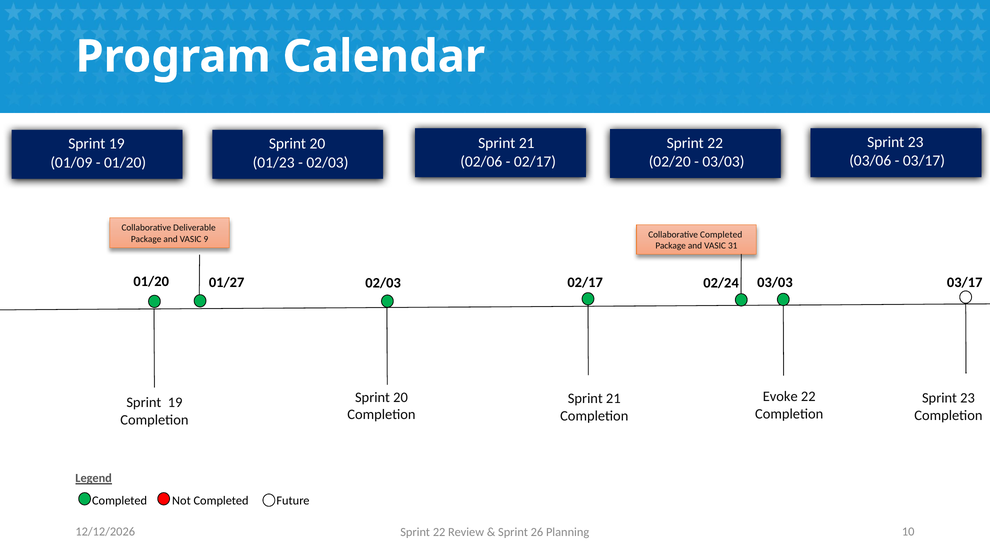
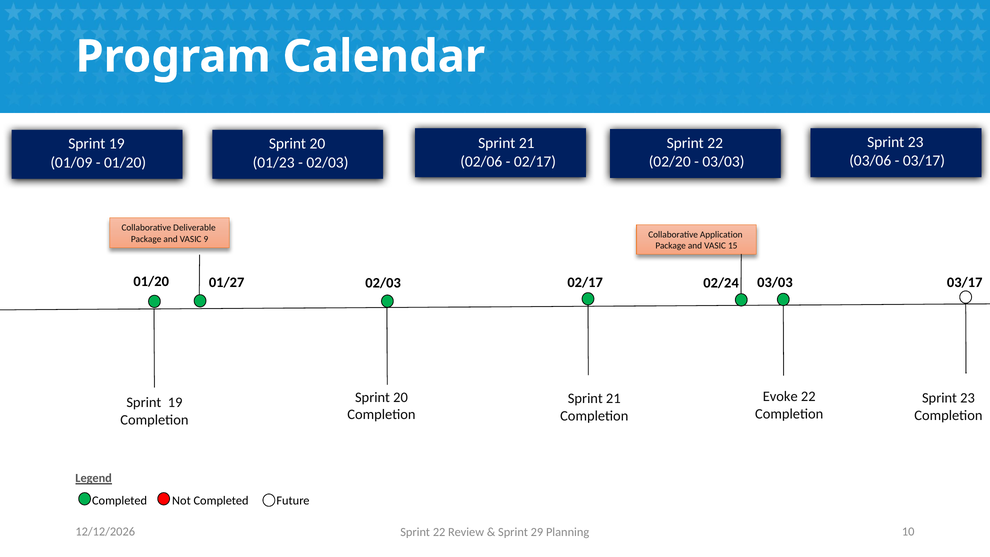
Collaborative Completed: Completed -> Application (721, 234)
31: 31 -> 15 (733, 246)
26: 26 -> 29 (537, 532)
